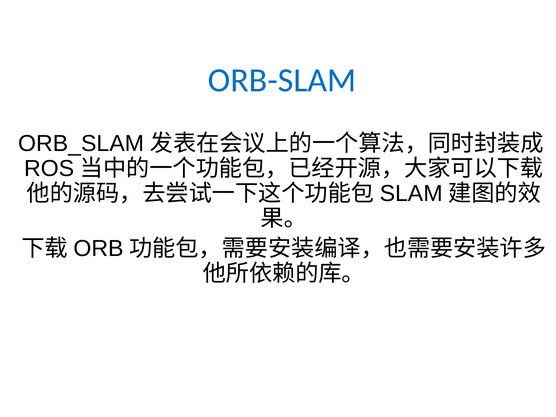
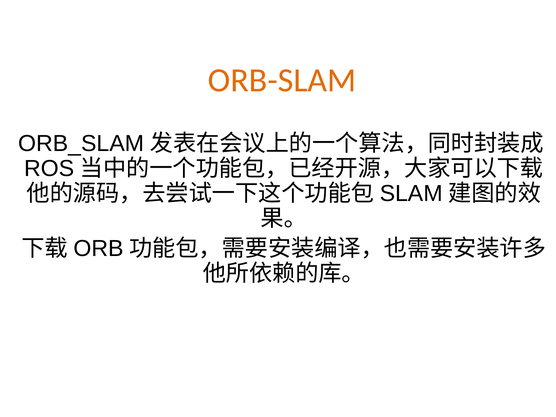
ORB-SLAM colour: blue -> orange (282, 80)
